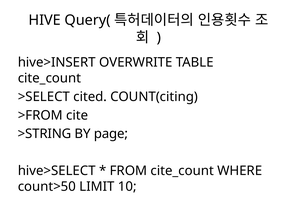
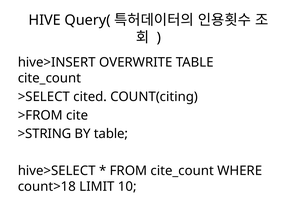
BY page: page -> table (111, 134)
count>50: count>50 -> count>18 (47, 186)
